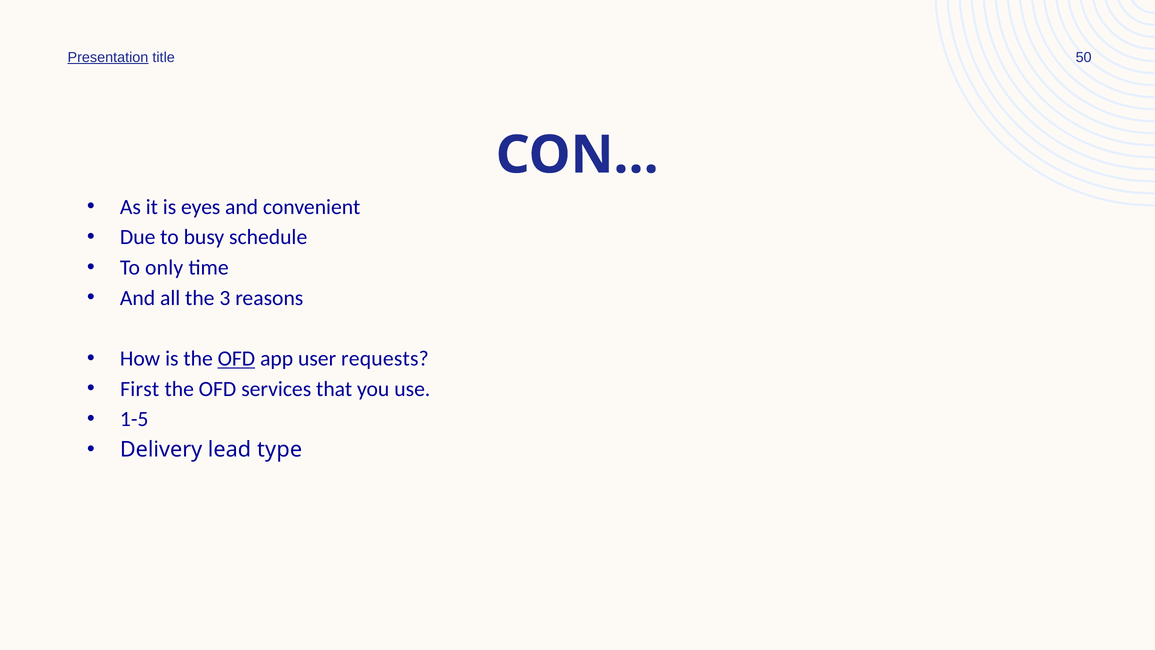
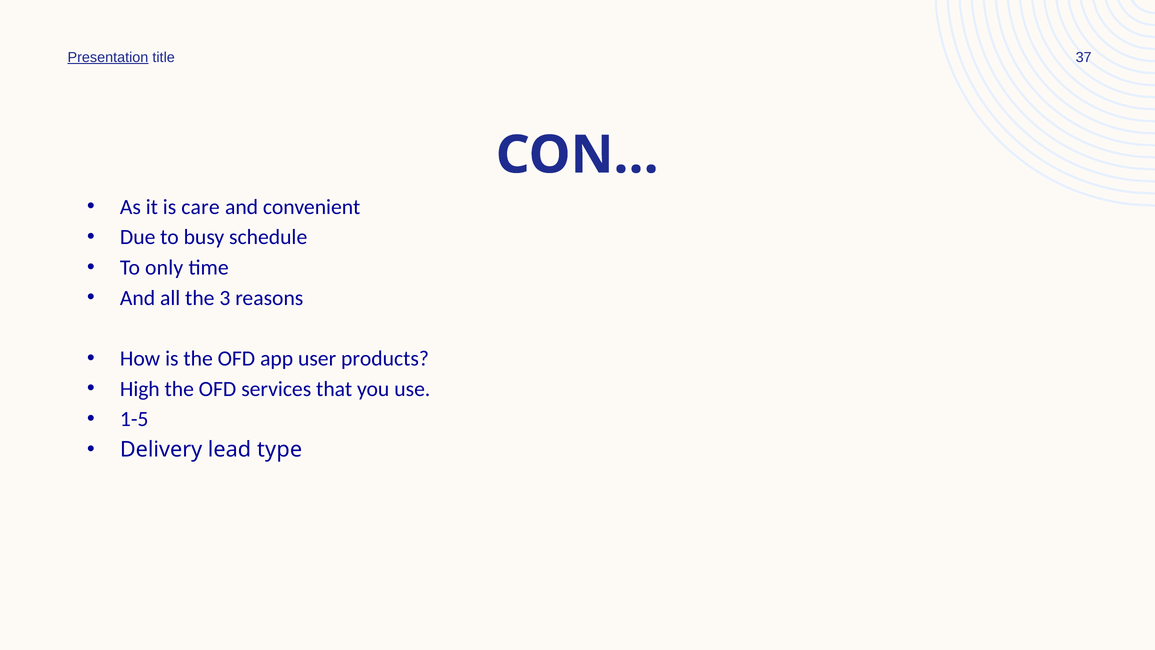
50: 50 -> 37 (1084, 57)
eyes: eyes -> care (200, 207)
OFD underline: present -> none (236, 358)
requests: requests -> products (385, 358)
First: First -> High (140, 389)
